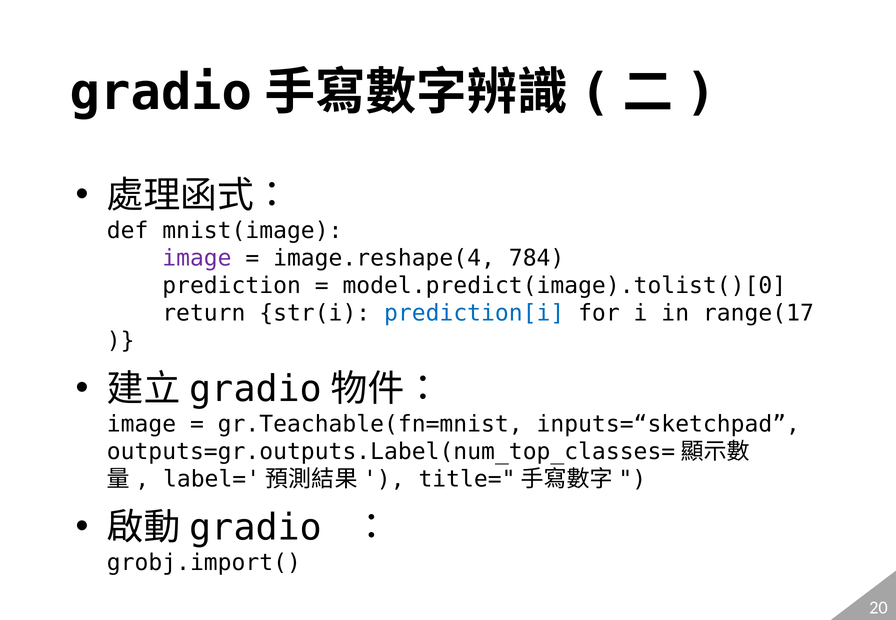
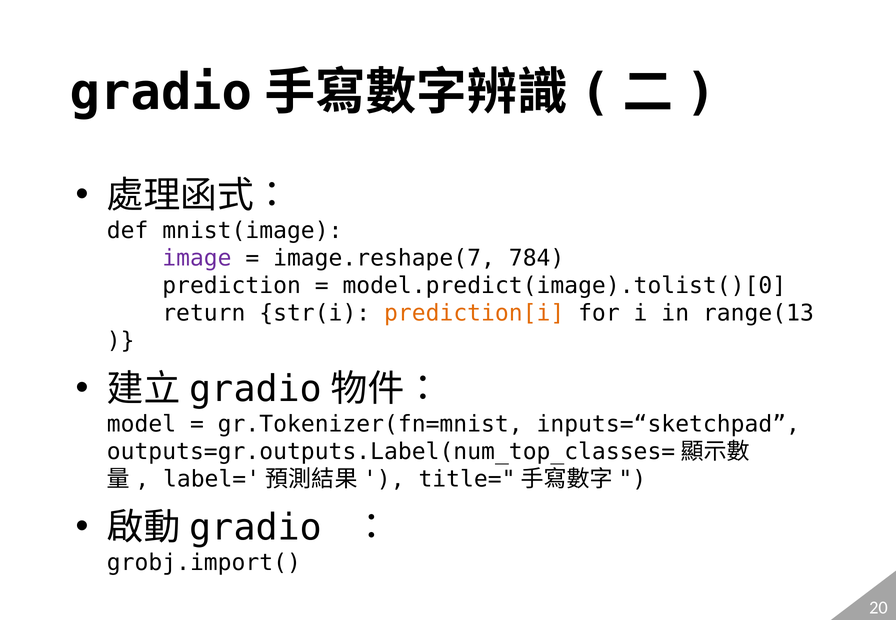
image.reshape(4: image.reshape(4 -> image.reshape(7 (384, 258)
prediction[i colour: blue -> orange (474, 313)
range(17: range(17 -> range(13 (758, 313)
image: image -> model (141, 424)
gr.Teachable(fn=mnist: gr.Teachable(fn=mnist -> gr.Tokenizer(fn=mnist (370, 424)
